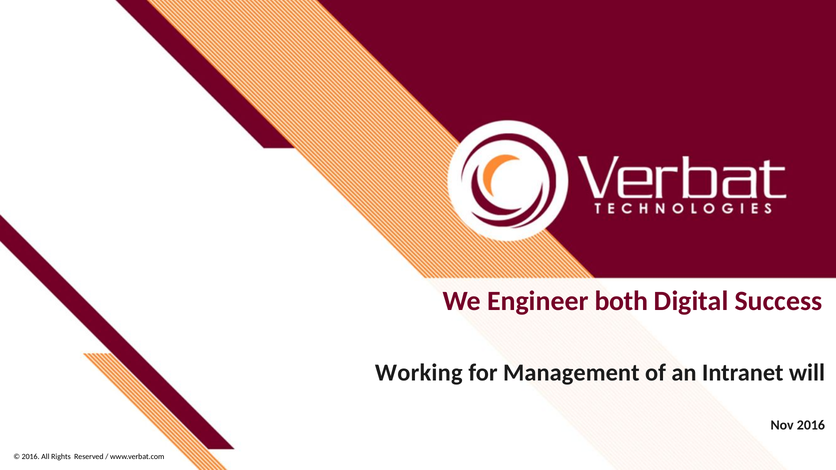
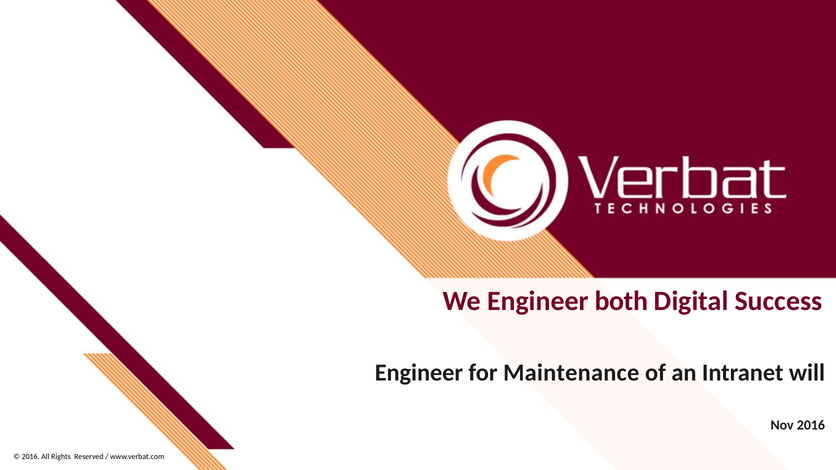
Working: Working -> Engineer (419, 373)
Management: Management -> Maintenance (571, 373)
